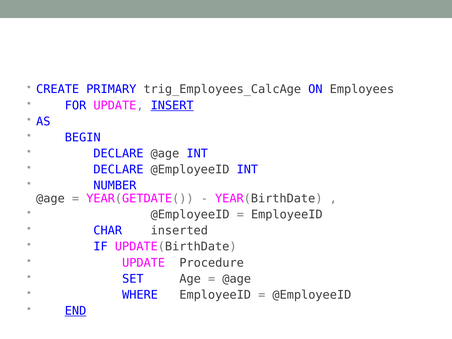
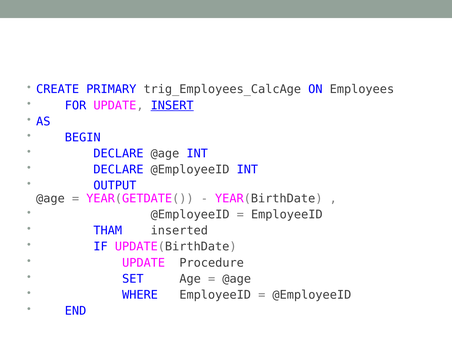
NUMBER: NUMBER -> OUTPUT (115, 186)
CHAR: CHAR -> THAM (108, 231)
END underline: present -> none (76, 311)
